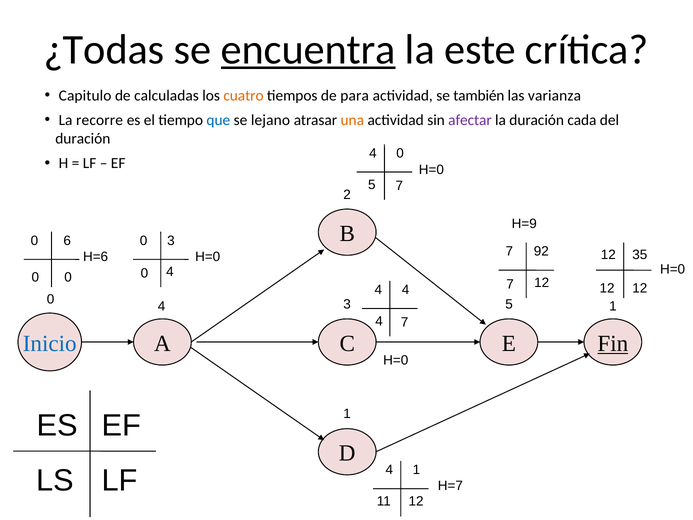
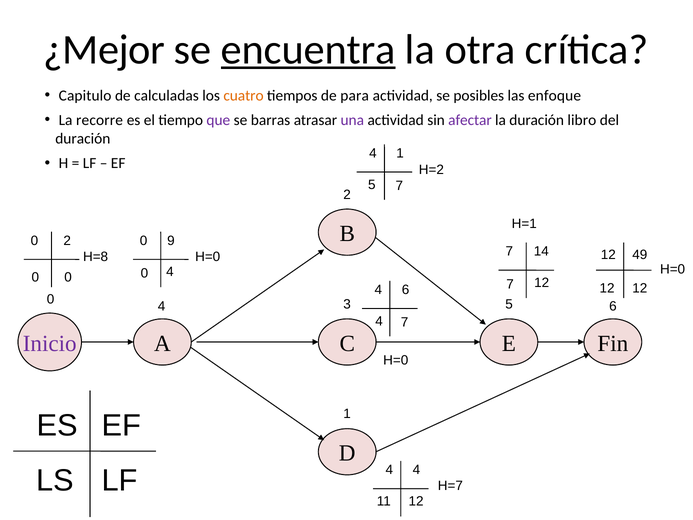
¿Todas: ¿Todas -> ¿Mejor (104, 50)
este: este -> otra (480, 50)
también: también -> posibles (479, 96)
varianza: varianza -> enfoque (554, 96)
que colour: blue -> purple (218, 120)
lejano: lejano -> barras (271, 120)
una colour: orange -> purple (352, 120)
cada: cada -> libro (582, 120)
0: 0 -> 1 (400, 153)
H=0: H=0 -> H=2 (431, 170)
H=9: H=9 -> H=1 (524, 224)
0 6: 6 -> 2 (67, 241)
0 3: 3 -> 9 (171, 241)
92: 92 -> 14 (541, 251)
35: 35 -> 49 (640, 255)
H=6: H=6 -> H=8 (96, 257)
4: 4 -> 6 (406, 290)
5 1: 1 -> 6 (613, 306)
Inicio colour: blue -> purple (50, 343)
Fin underline: present -> none (613, 343)
1: 1 -> 4 (416, 470)
